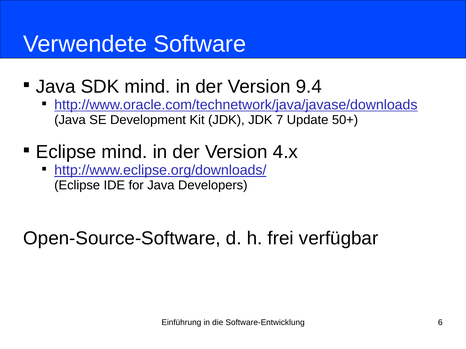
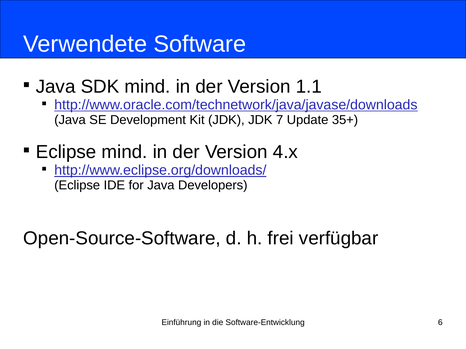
9.4: 9.4 -> 1.1 (309, 87)
50+: 50+ -> 35+ (345, 120)
